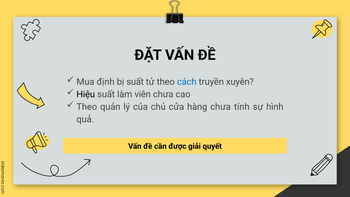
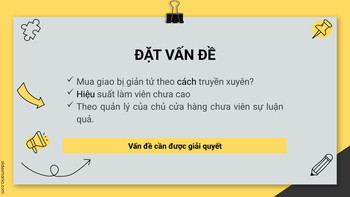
định: định -> giao (106, 82)
bị suất: suất -> giản (135, 82)
cách colour: blue -> black (187, 82)
chưa tính: tính -> viên (242, 107)
hình: hình -> luận (275, 107)
